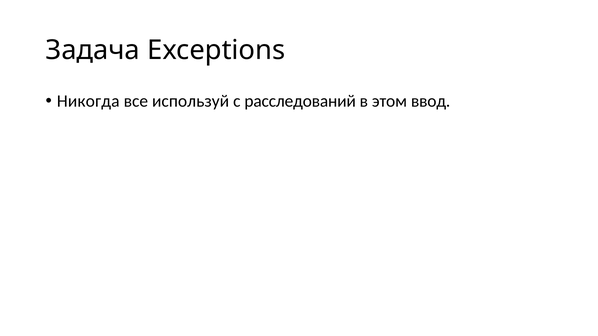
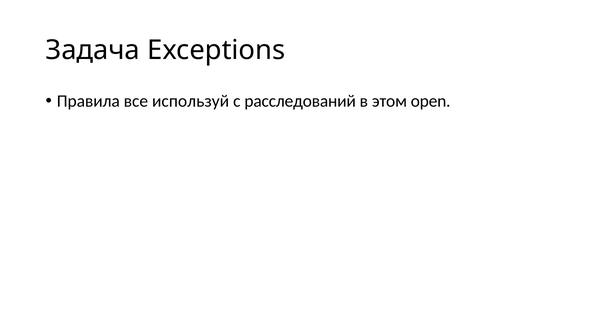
Никогда: Никогда -> Правила (88, 101)
ввод: ввод -> open (431, 101)
